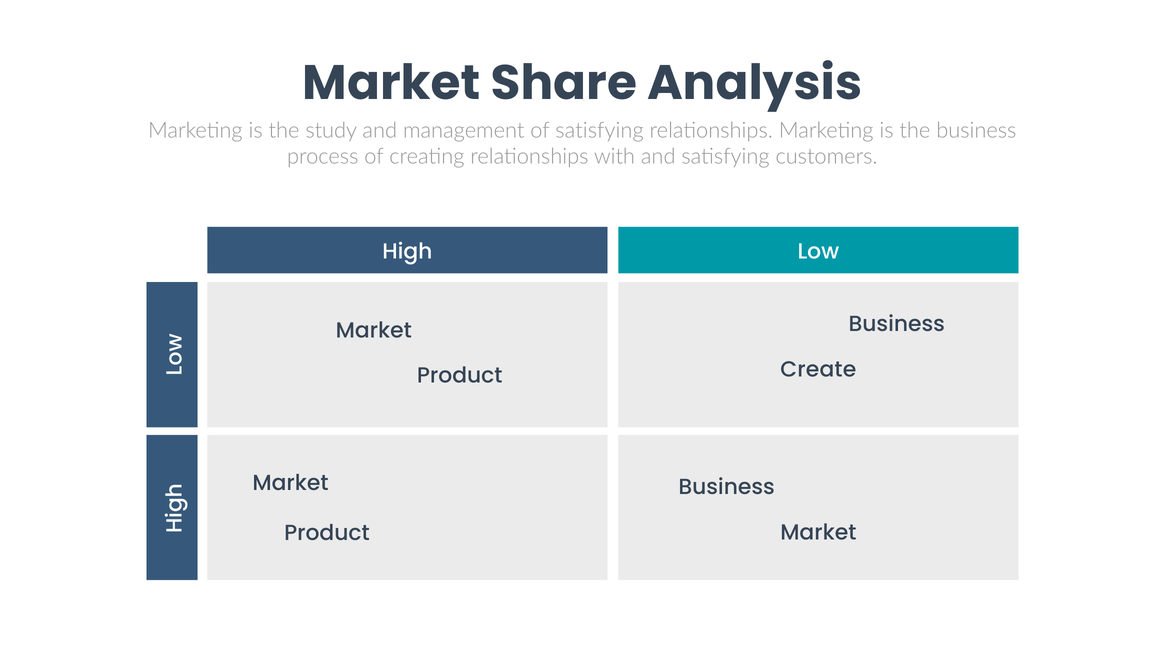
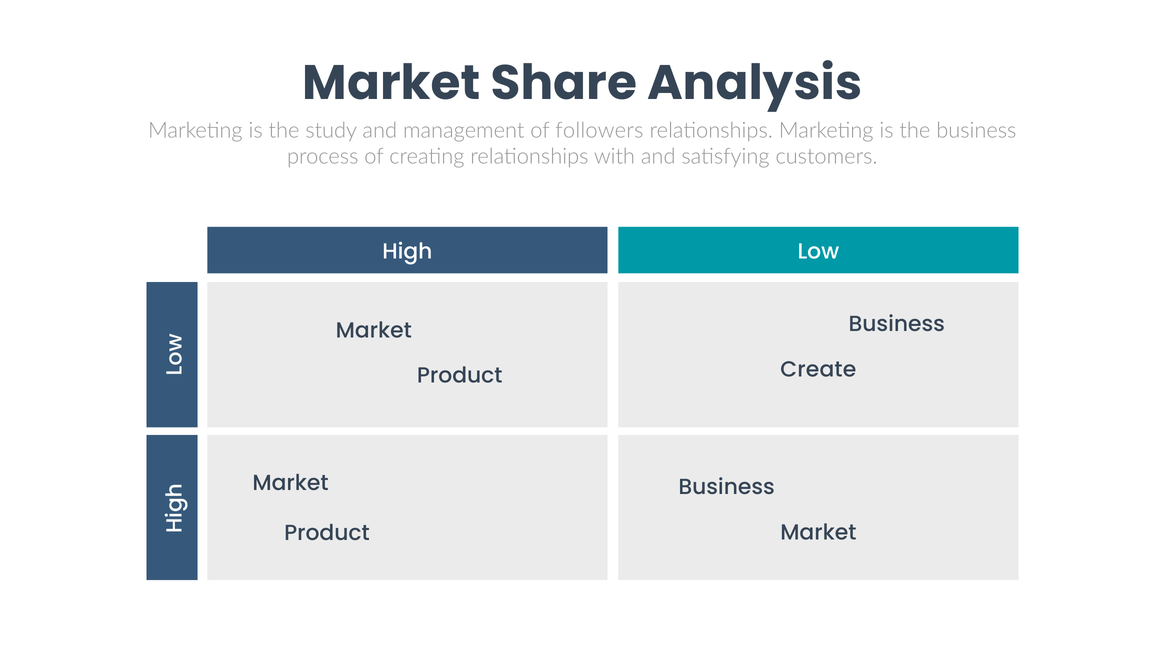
of satisfying: satisfying -> followers (599, 131)
